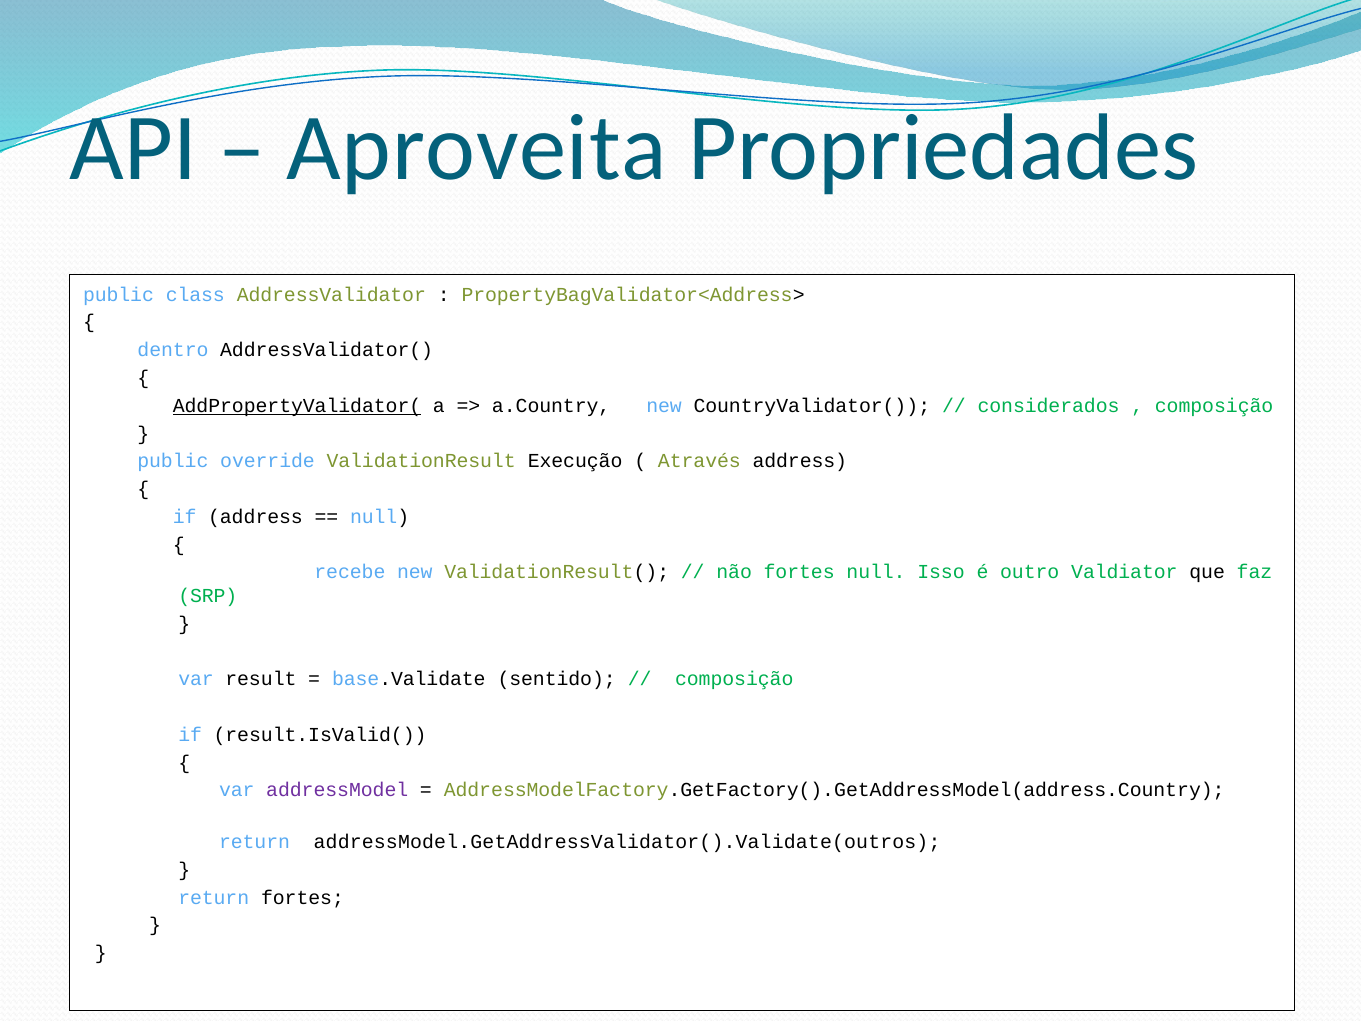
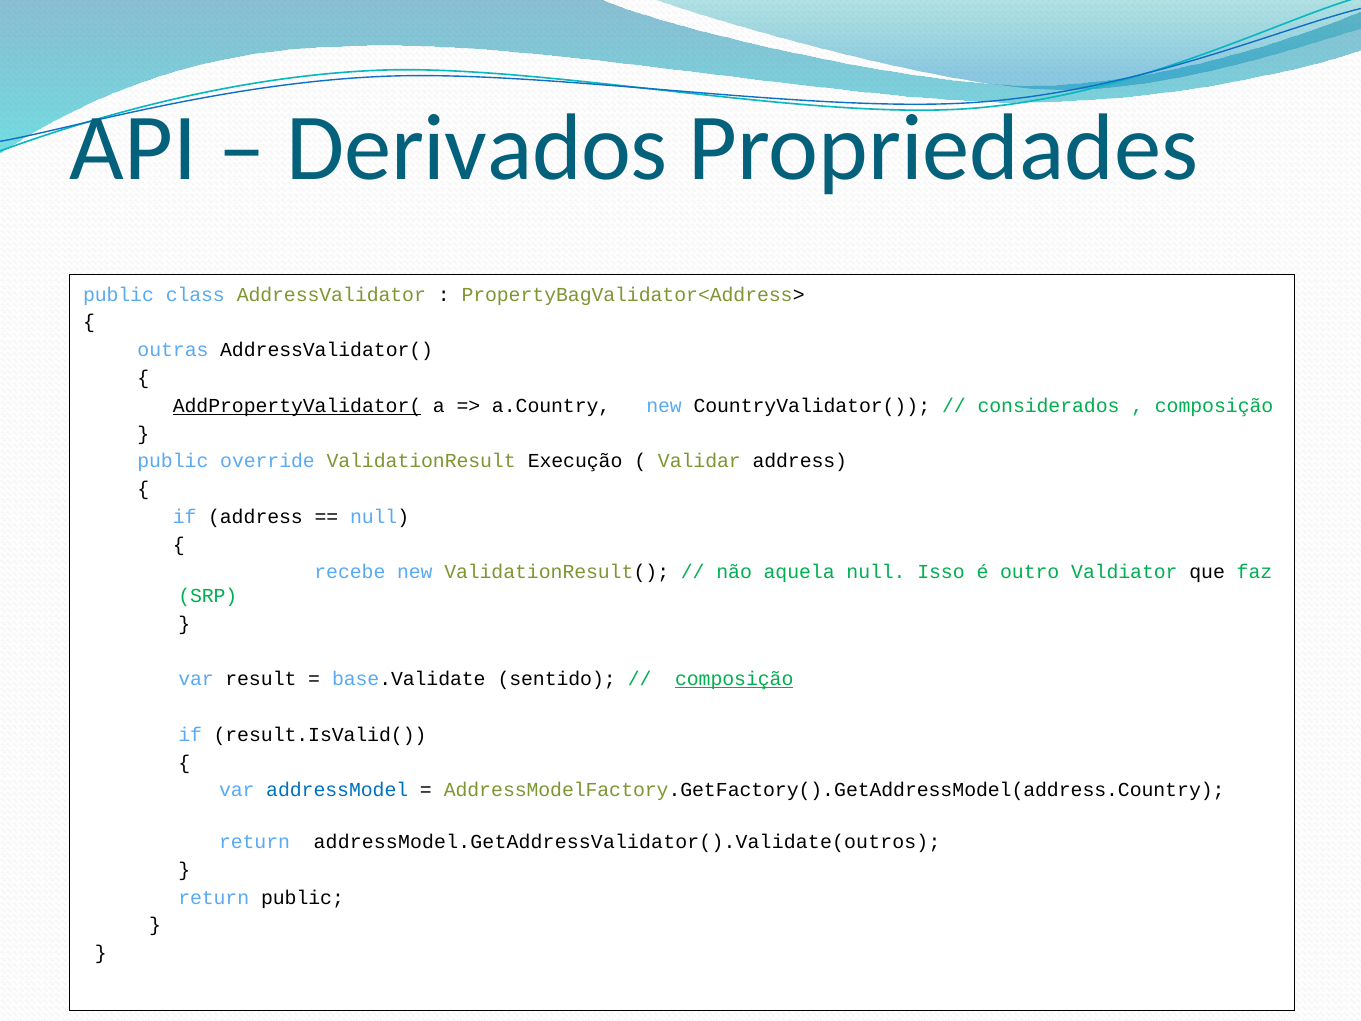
Aproveita: Aproveita -> Derivados (477, 148)
dentro: dentro -> outras (173, 350)
Através: Através -> Validar (699, 461)
não fortes: fortes -> aquela (799, 572)
composição underline: none -> present (734, 679)
addressModel colour: purple -> blue (337, 790)
return fortes: fortes -> public (302, 897)
